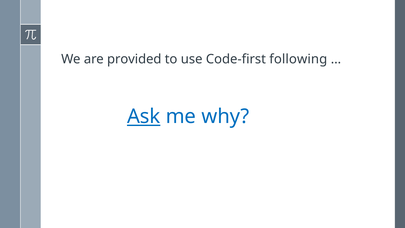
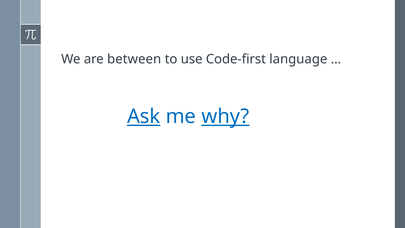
provided: provided -> between (134, 59)
following: following -> language (298, 59)
why underline: none -> present (225, 117)
